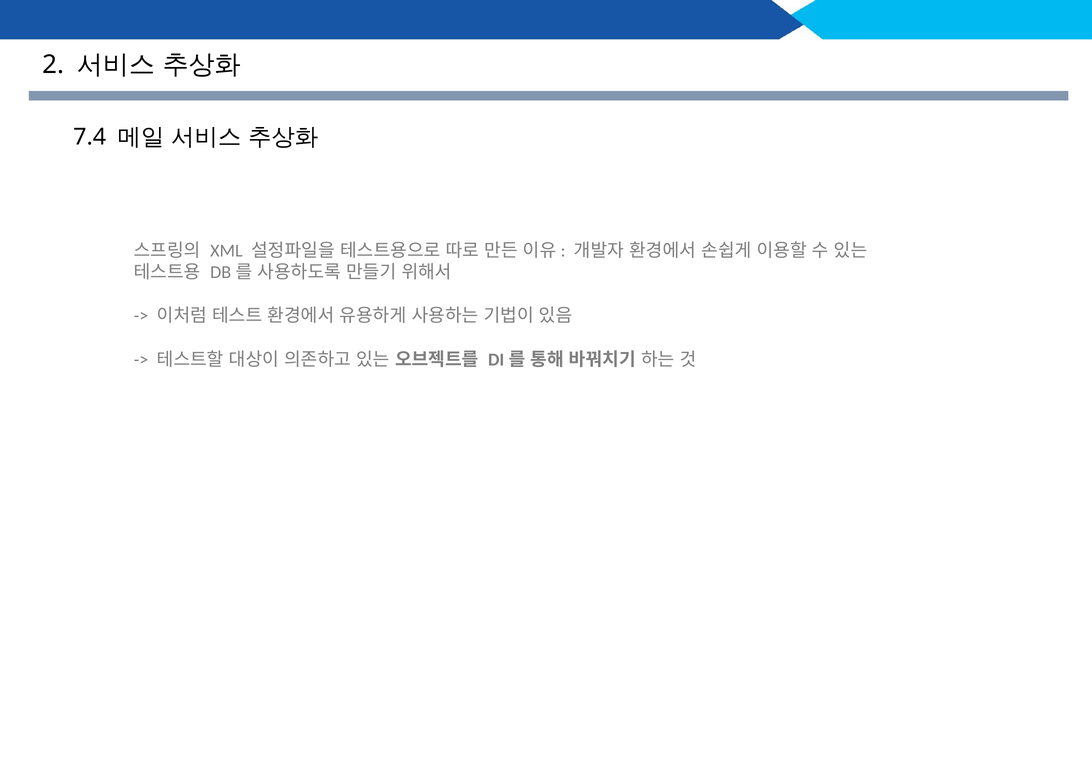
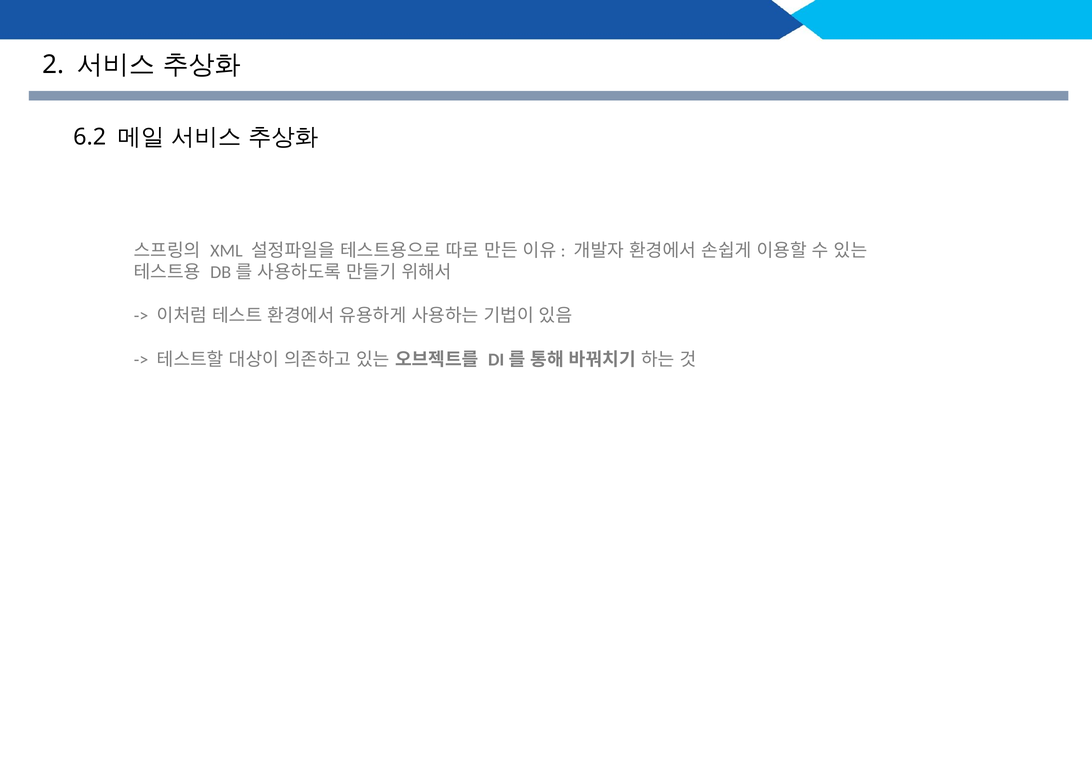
7.4: 7.4 -> 6.2 (90, 137)
